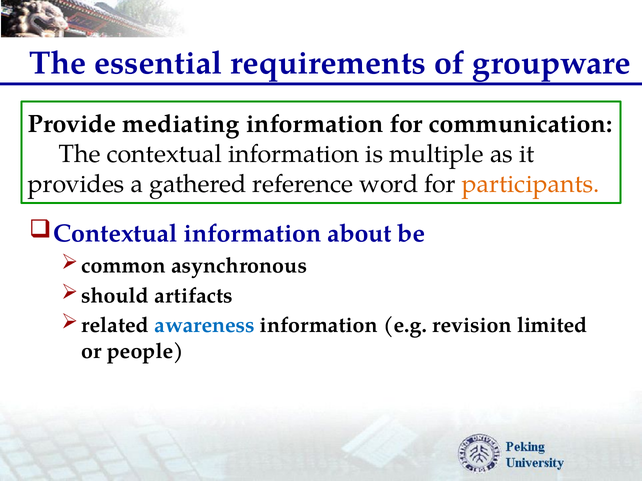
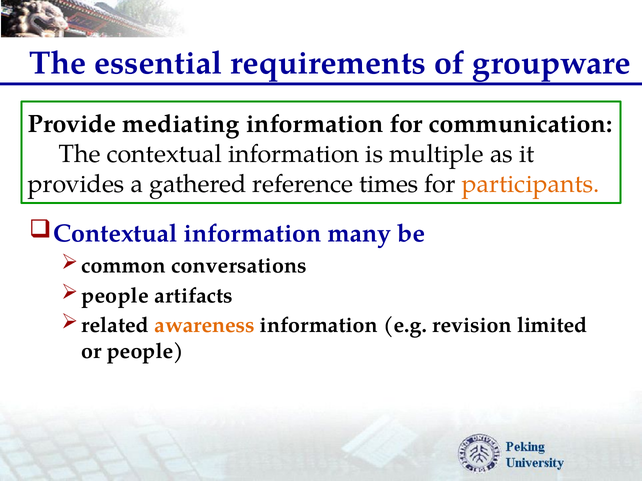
word: word -> times (389, 184)
about: about -> many (359, 234)
asynchronous: asynchronous -> conversations (239, 266)
should: should -> people (115, 296)
awareness colour: blue -> orange (205, 326)
